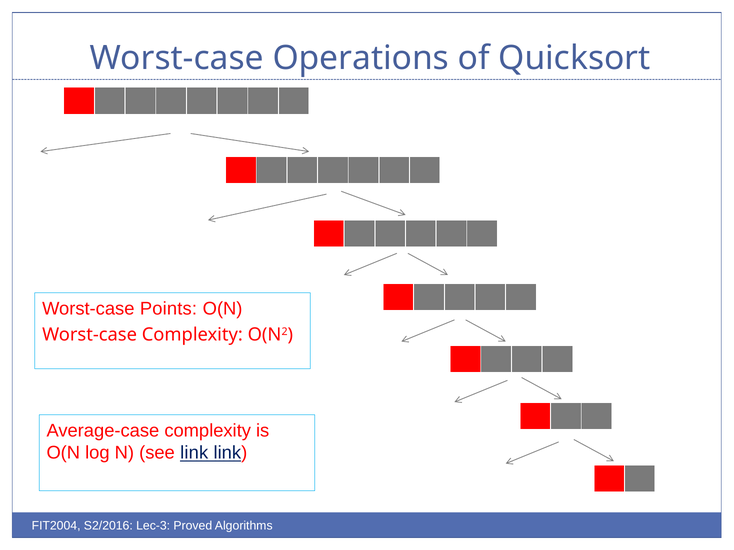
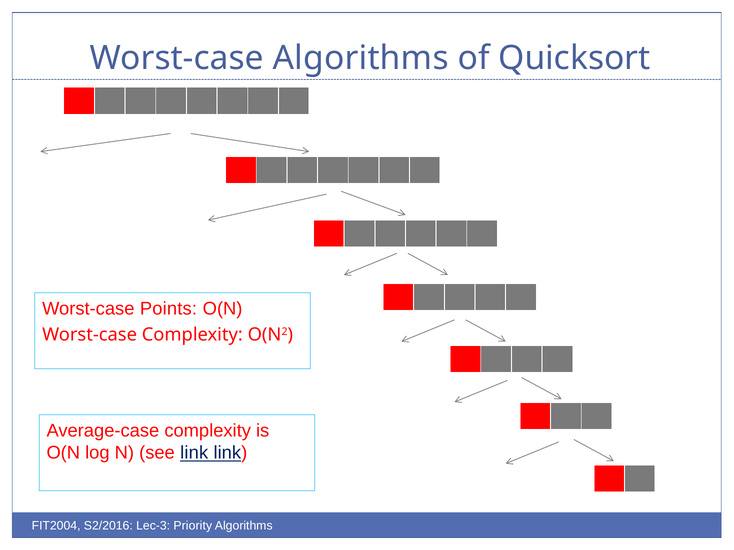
Worst-case Operations: Operations -> Algorithms (361, 58)
Proved: Proved -> Priority (193, 526)
